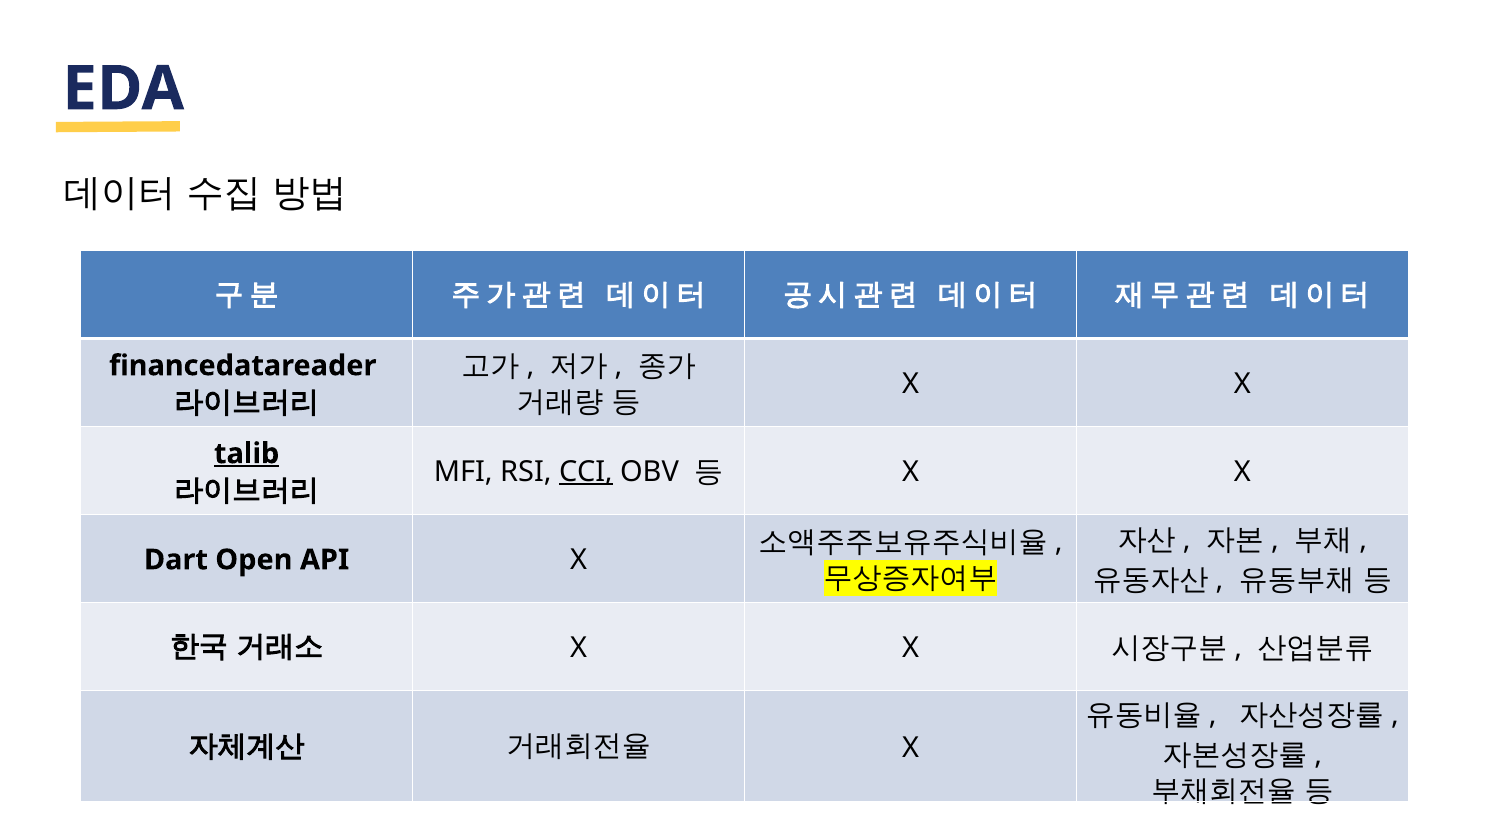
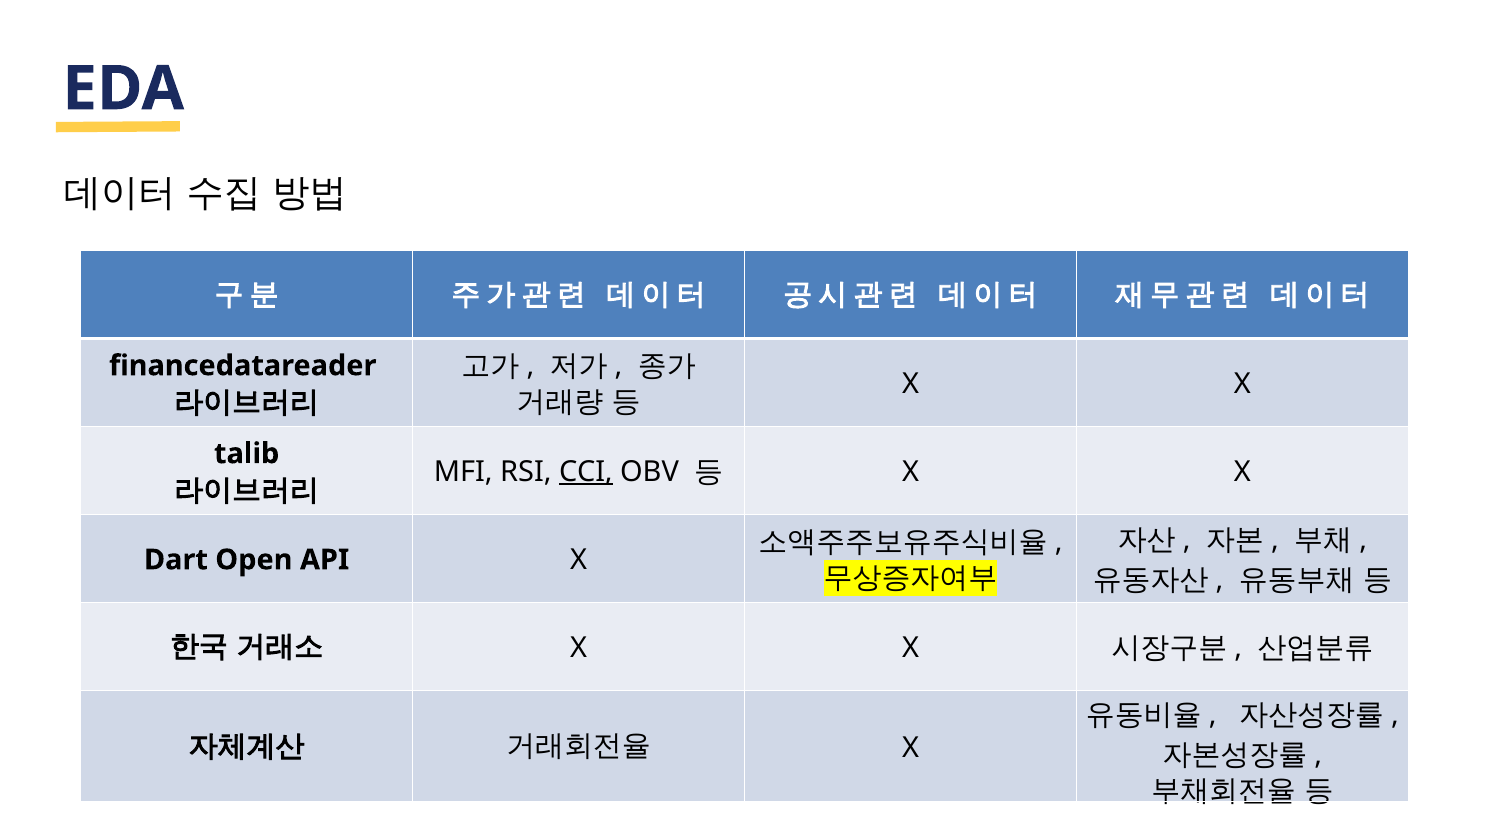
talib underline: present -> none (247, 454)
